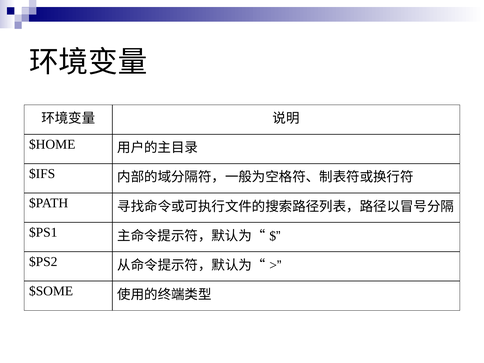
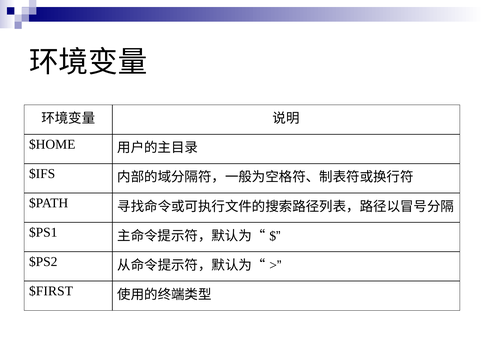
$SOME: $SOME -> $FIRST (51, 291)
